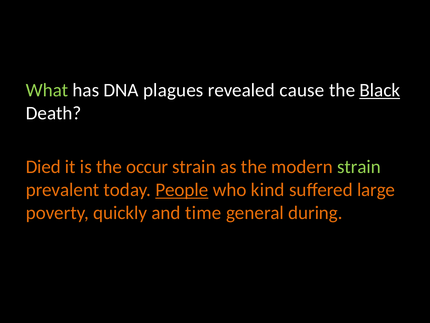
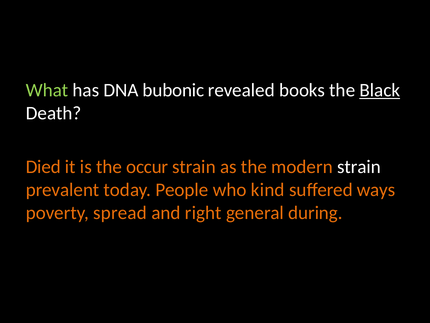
plagues: plagues -> bubonic (173, 90)
cause: cause -> books (302, 90)
strain colour: light green -> white (359, 167)
People underline: present -> none (182, 190)
large: large -> ways (376, 190)
quickly: quickly -> spread (120, 213)
time: time -> right (203, 213)
